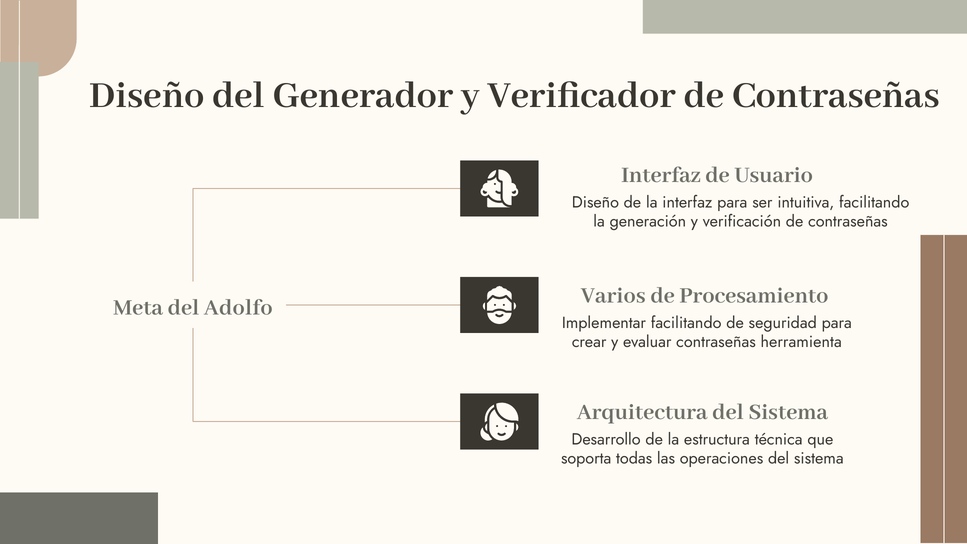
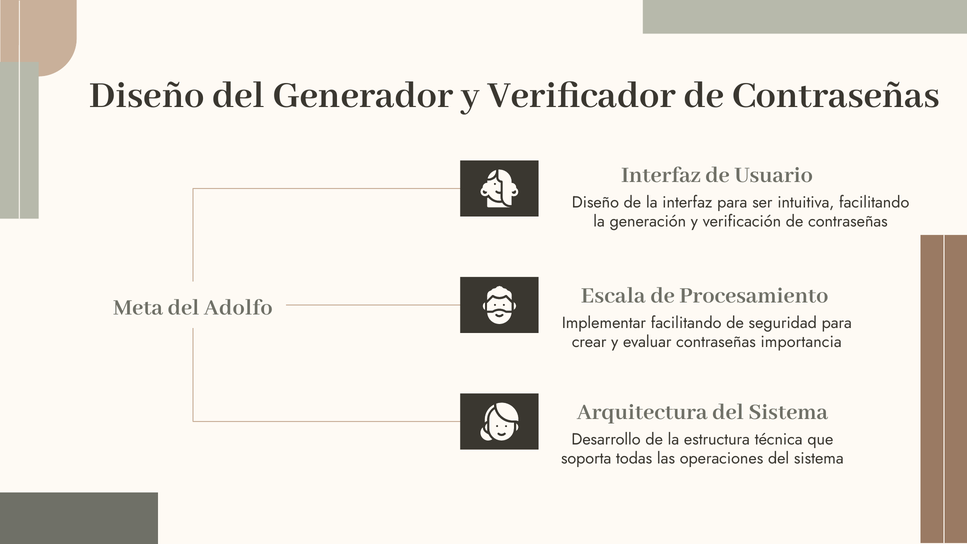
Varios: Varios -> Escala (613, 295)
herramienta: herramienta -> importancia (801, 342)
